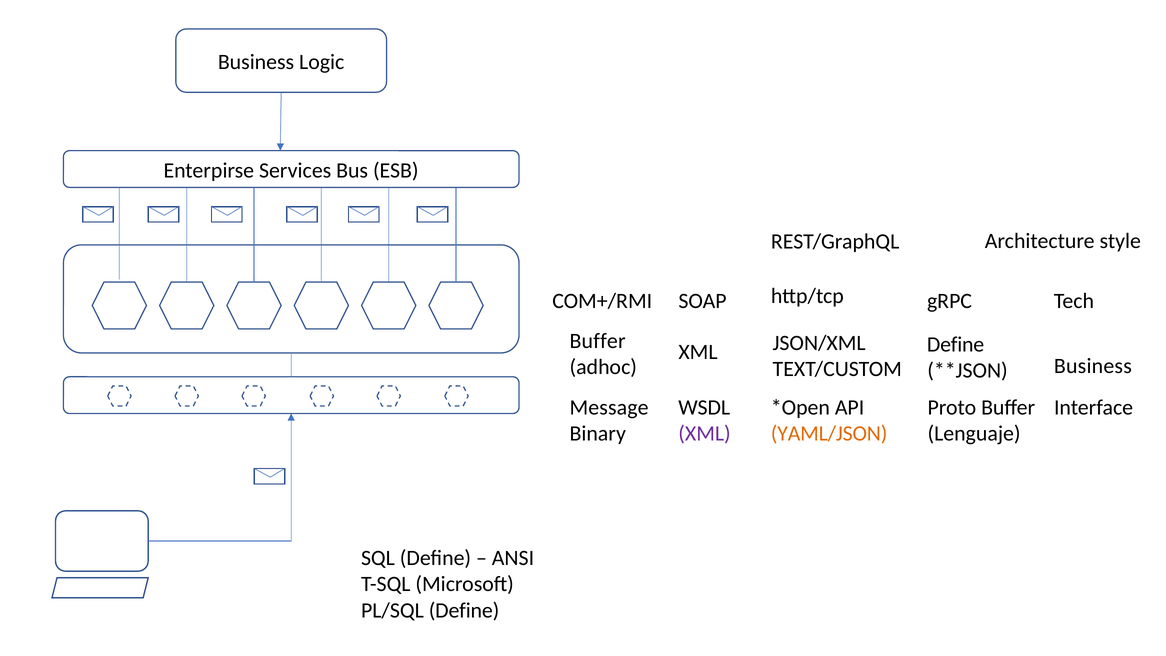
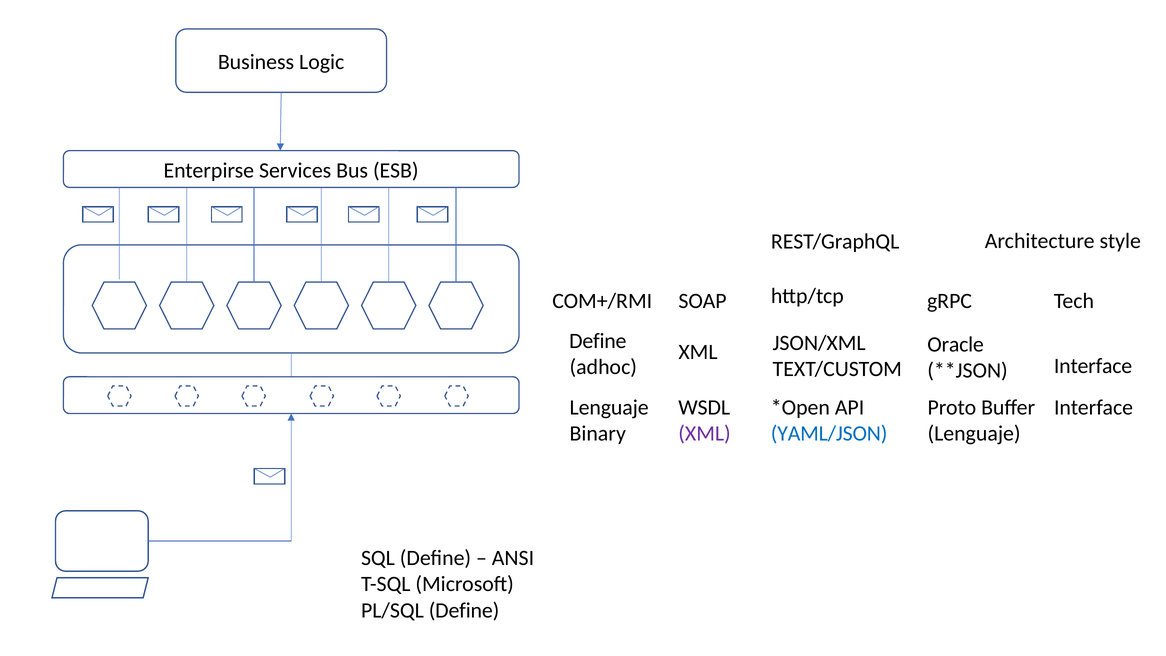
Buffer: Buffer -> Define (598, 341)
Define: Define -> Oracle (956, 344)
adhoc Business: Business -> Interface (1093, 366)
Message: Message -> Lenguaje (609, 407)
YAML/JSON colour: orange -> blue (829, 433)
